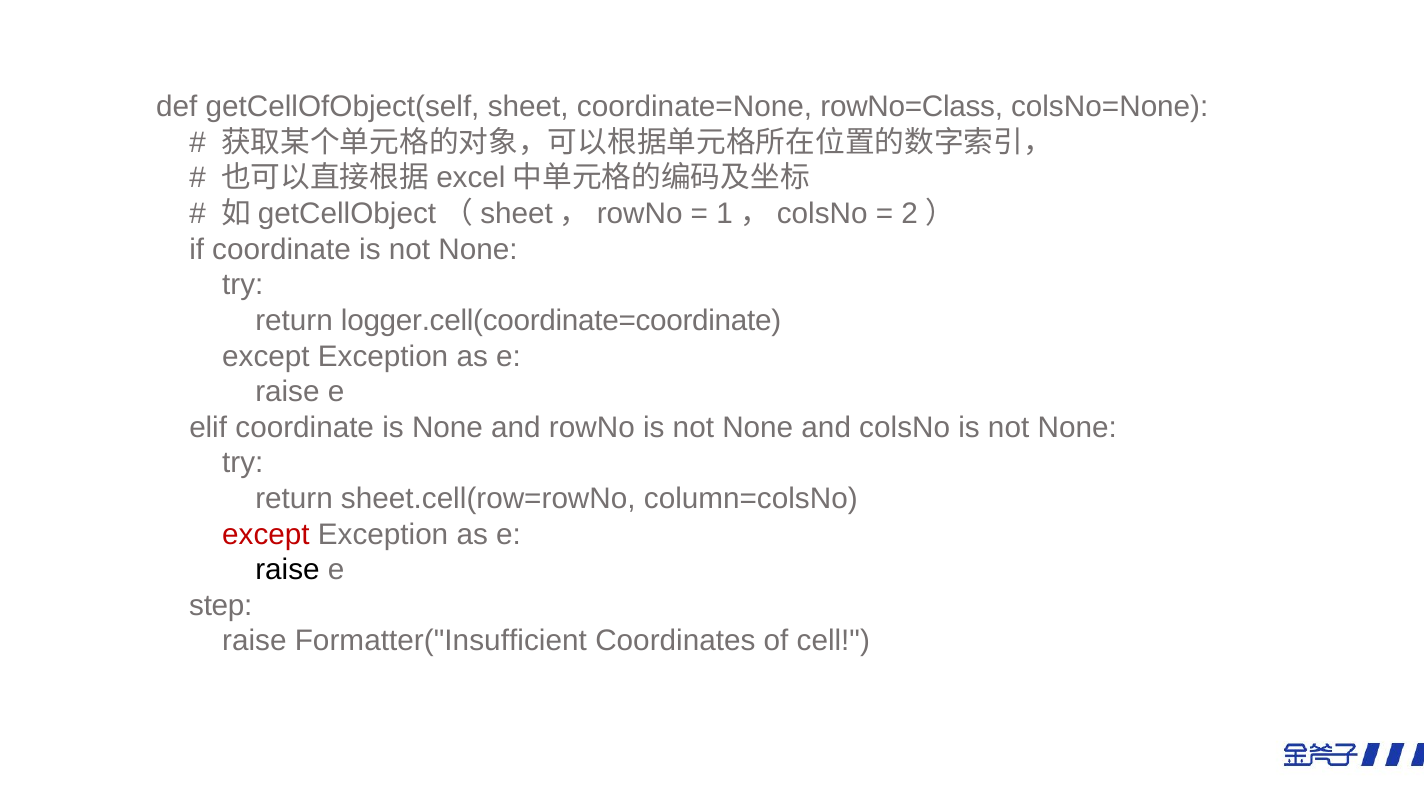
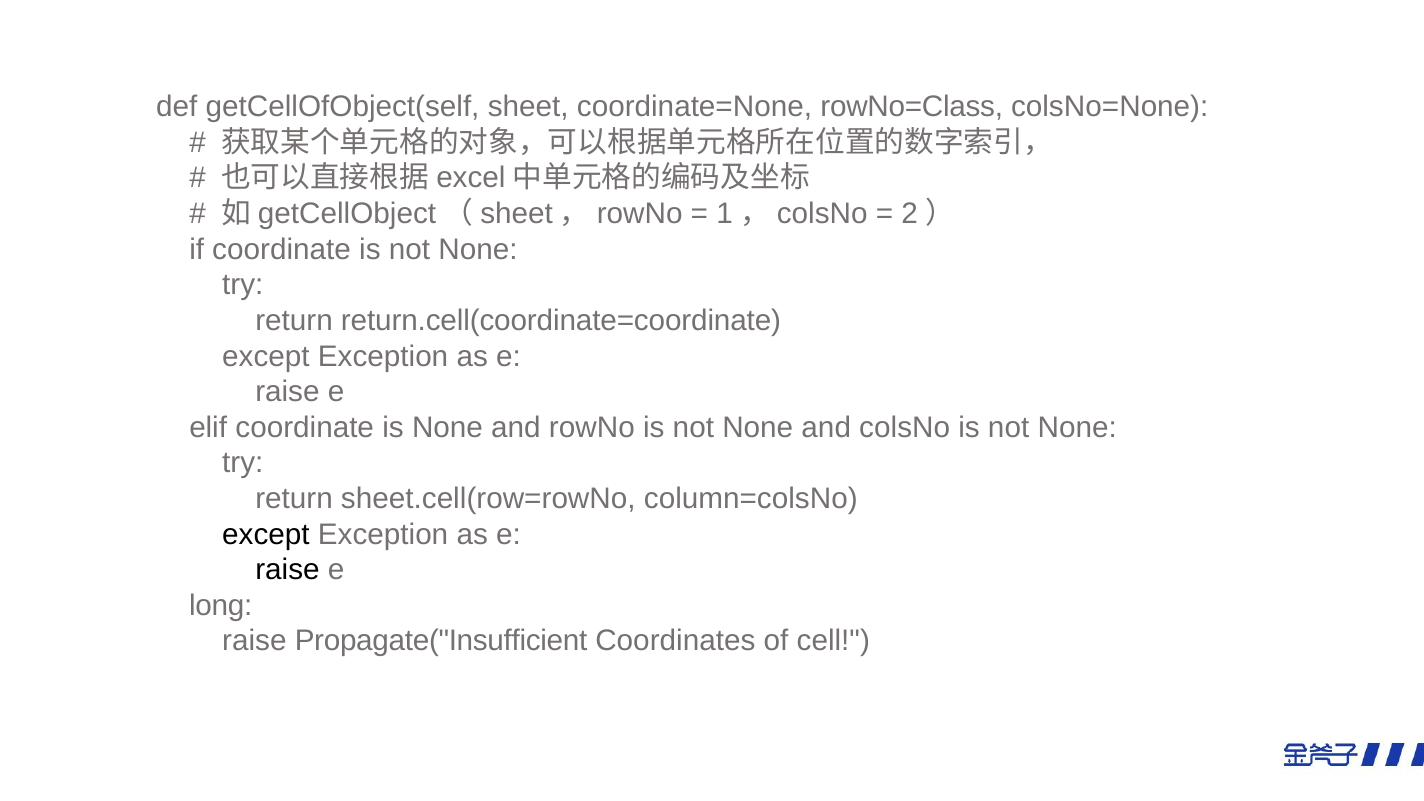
logger.cell(coordinate=coordinate: logger.cell(coordinate=coordinate -> return.cell(coordinate=coordinate (561, 321)
except colour: red -> black (266, 534)
step: step -> long (221, 606)
Formatter("Insufficient: Formatter("Insufficient -> Propagate("Insufficient (441, 641)
